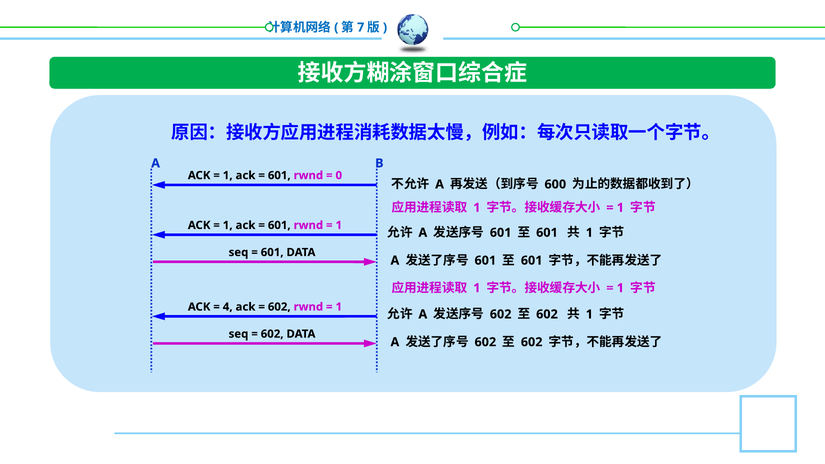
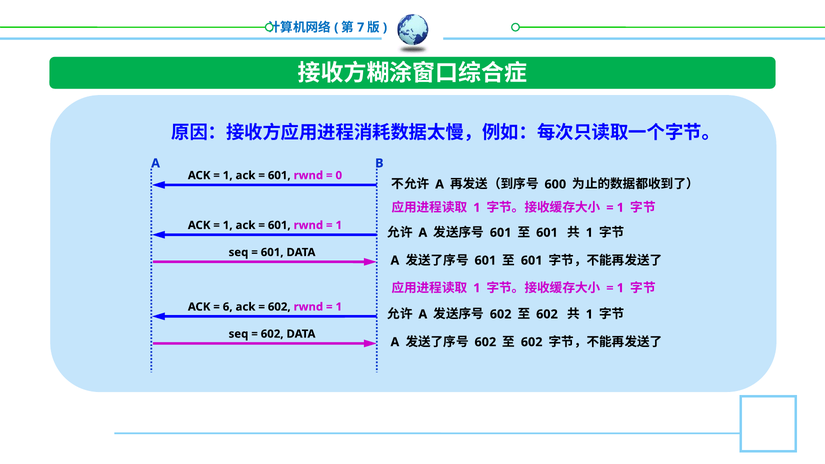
4: 4 -> 6 (228, 307)
